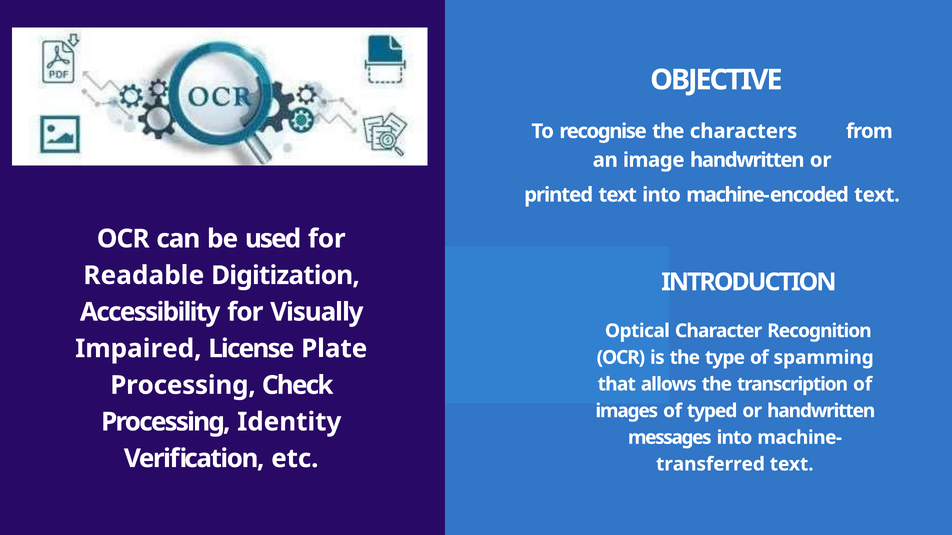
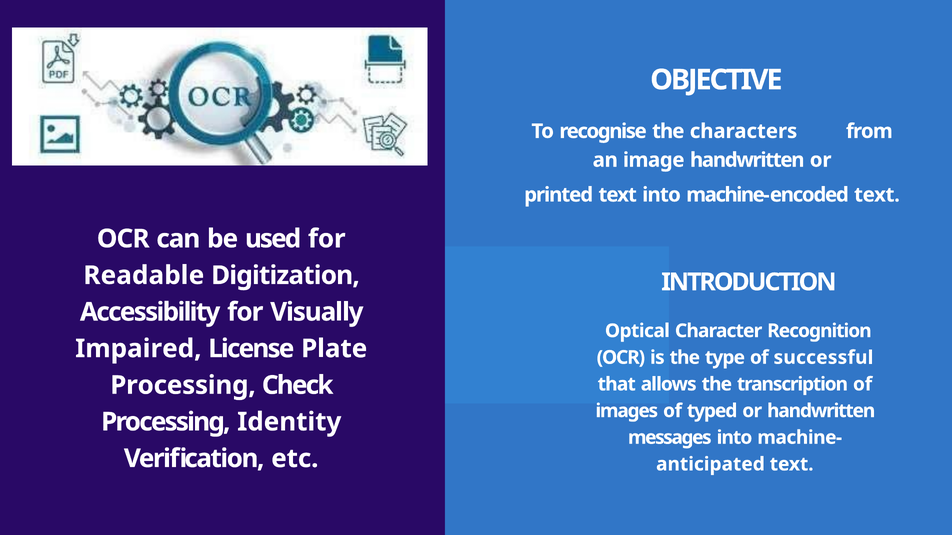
spamming: spamming -> successful (823, 358)
transferred: transferred -> anticipated (710, 465)
